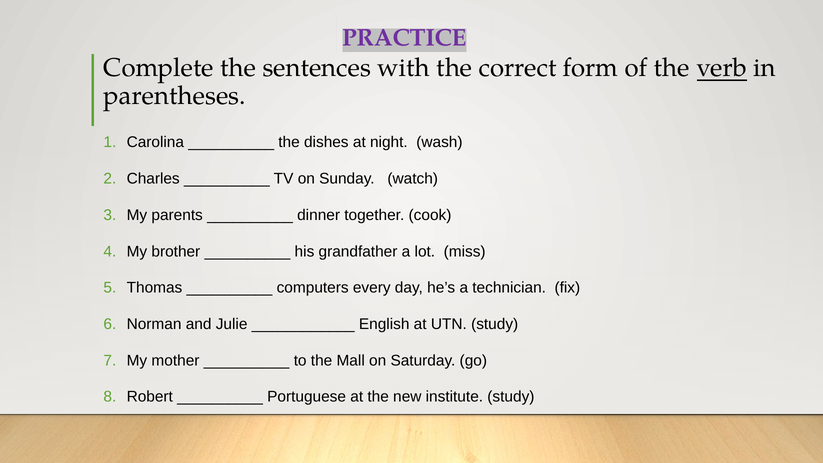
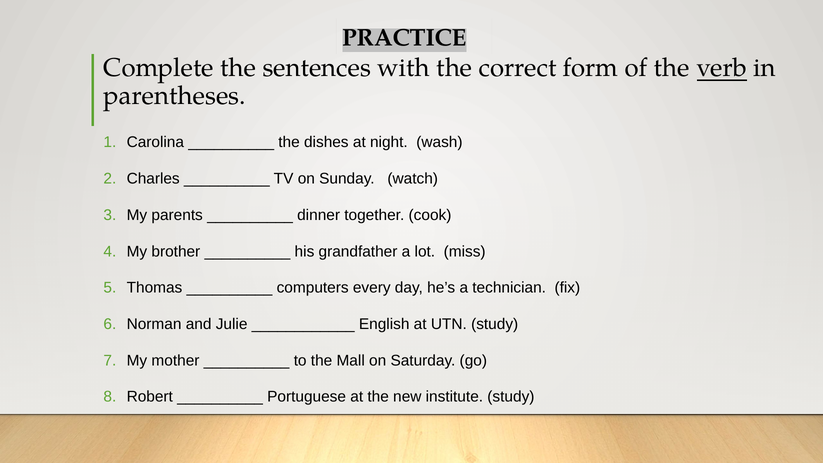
PRACTICE colour: purple -> black (405, 38)
